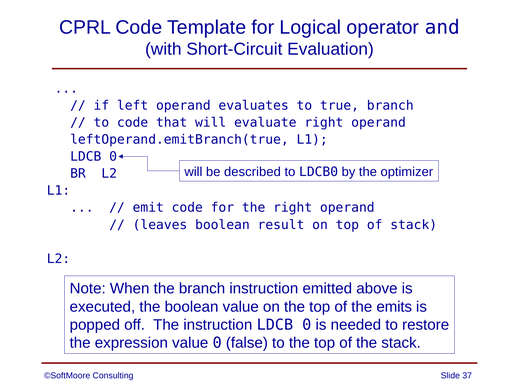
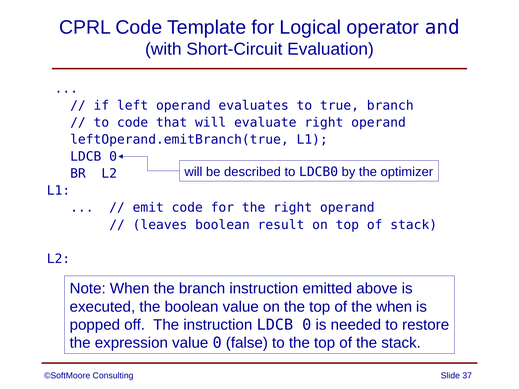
the emits: emits -> when (394, 307)
